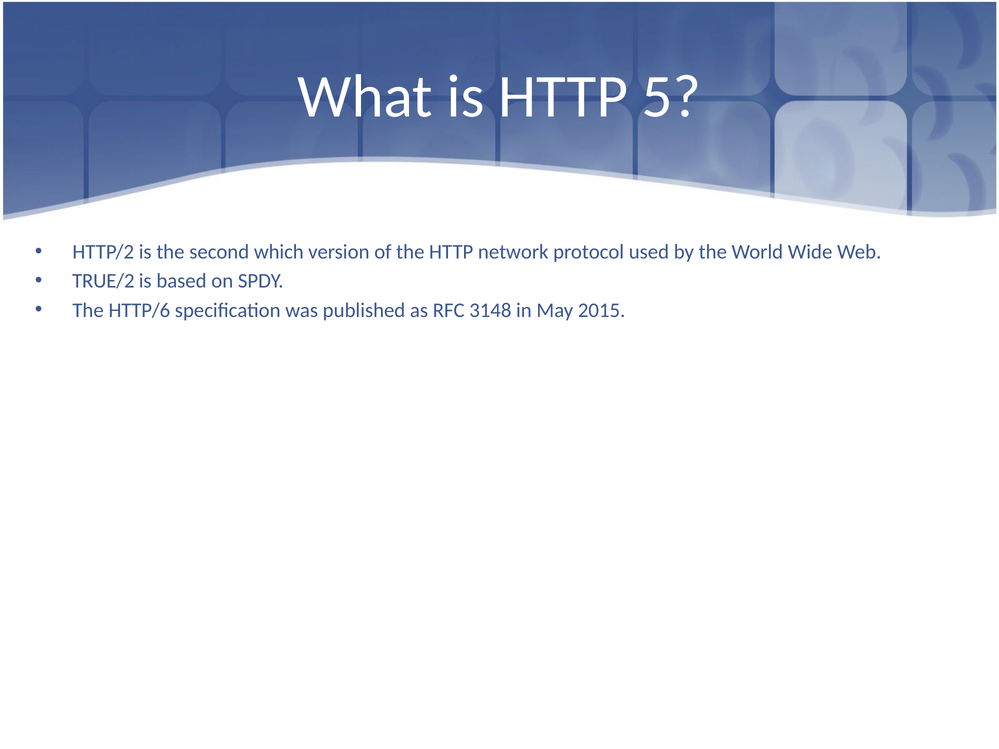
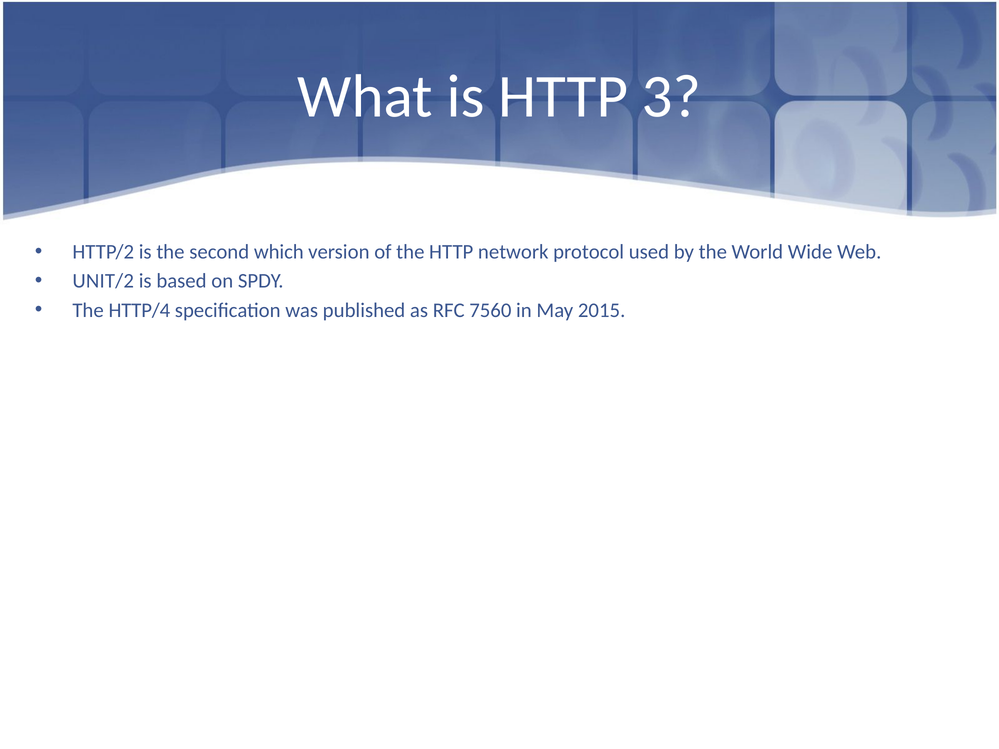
5: 5 -> 3 (671, 97)
TRUE/2: TRUE/2 -> UNIT/2 (103, 281)
HTTP/6: HTTP/6 -> HTTP/4 (139, 310)
3148: 3148 -> 7560 (490, 310)
